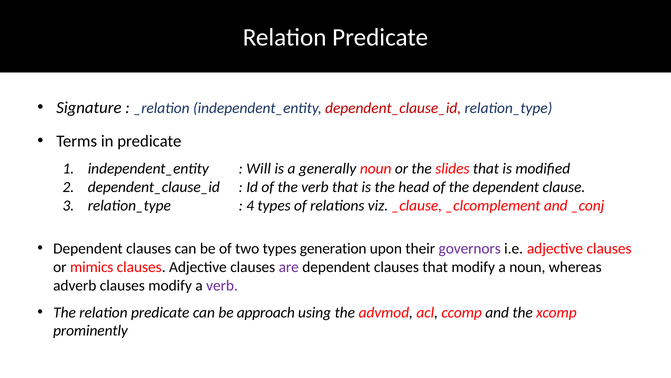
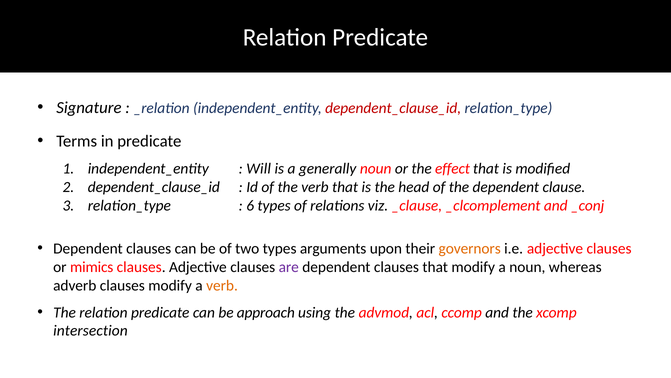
slides: slides -> effect (453, 168)
4: 4 -> 6 (250, 205)
generation: generation -> arguments (333, 248)
governors colour: purple -> orange (470, 248)
verb colour: purple -> orange (222, 285)
prominently: prominently -> intersection (90, 330)
